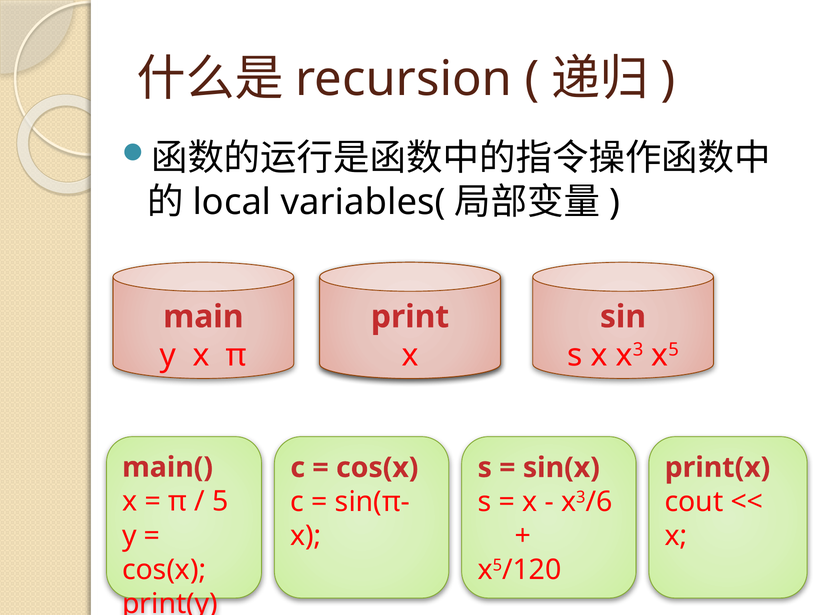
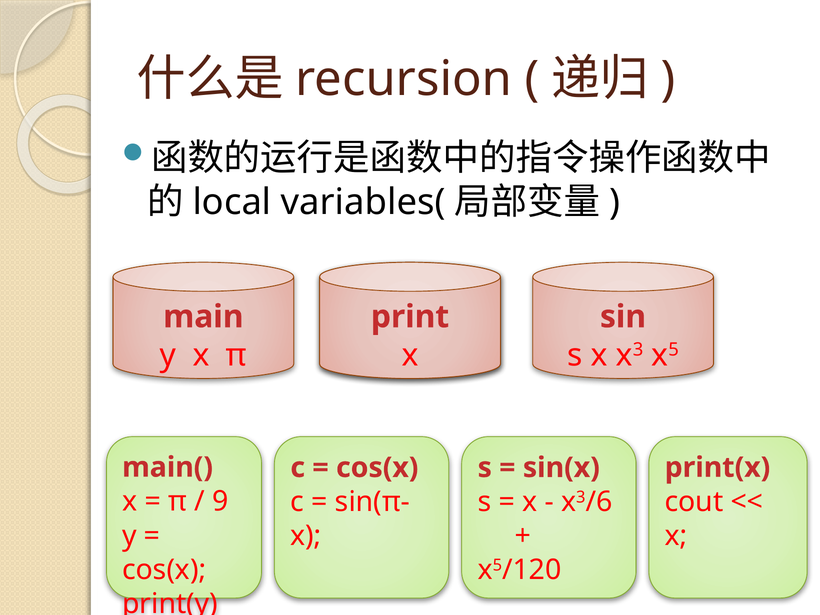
5: 5 -> 9 (220, 501)
